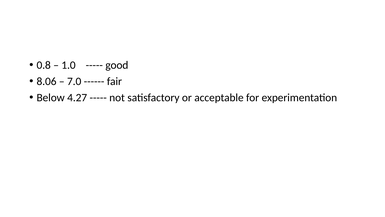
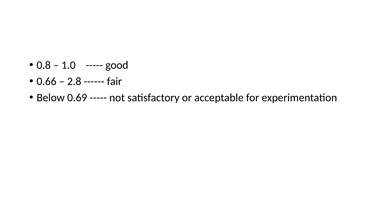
8.06: 8.06 -> 0.66 (47, 81)
7.0: 7.0 -> 2.8 (74, 81)
4.27: 4.27 -> 0.69 (77, 97)
